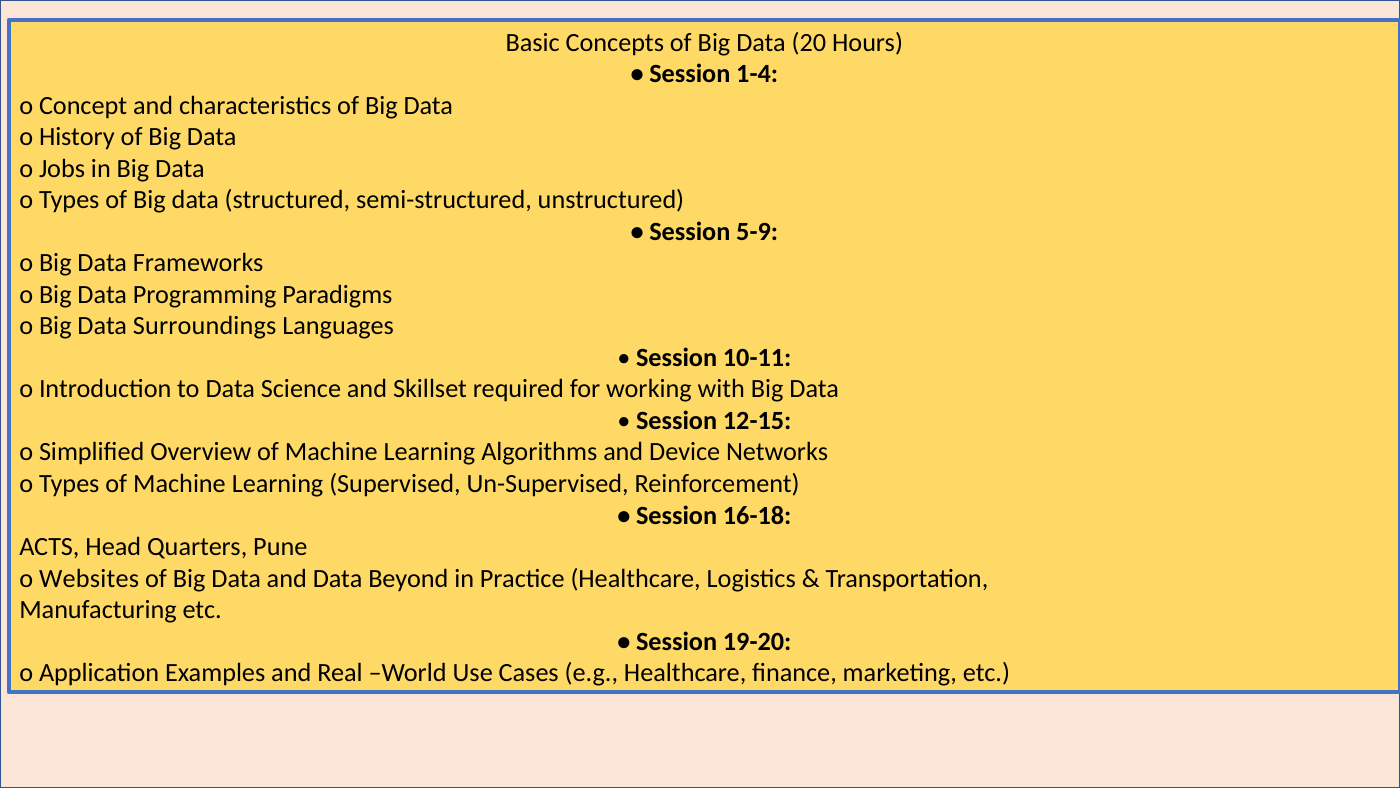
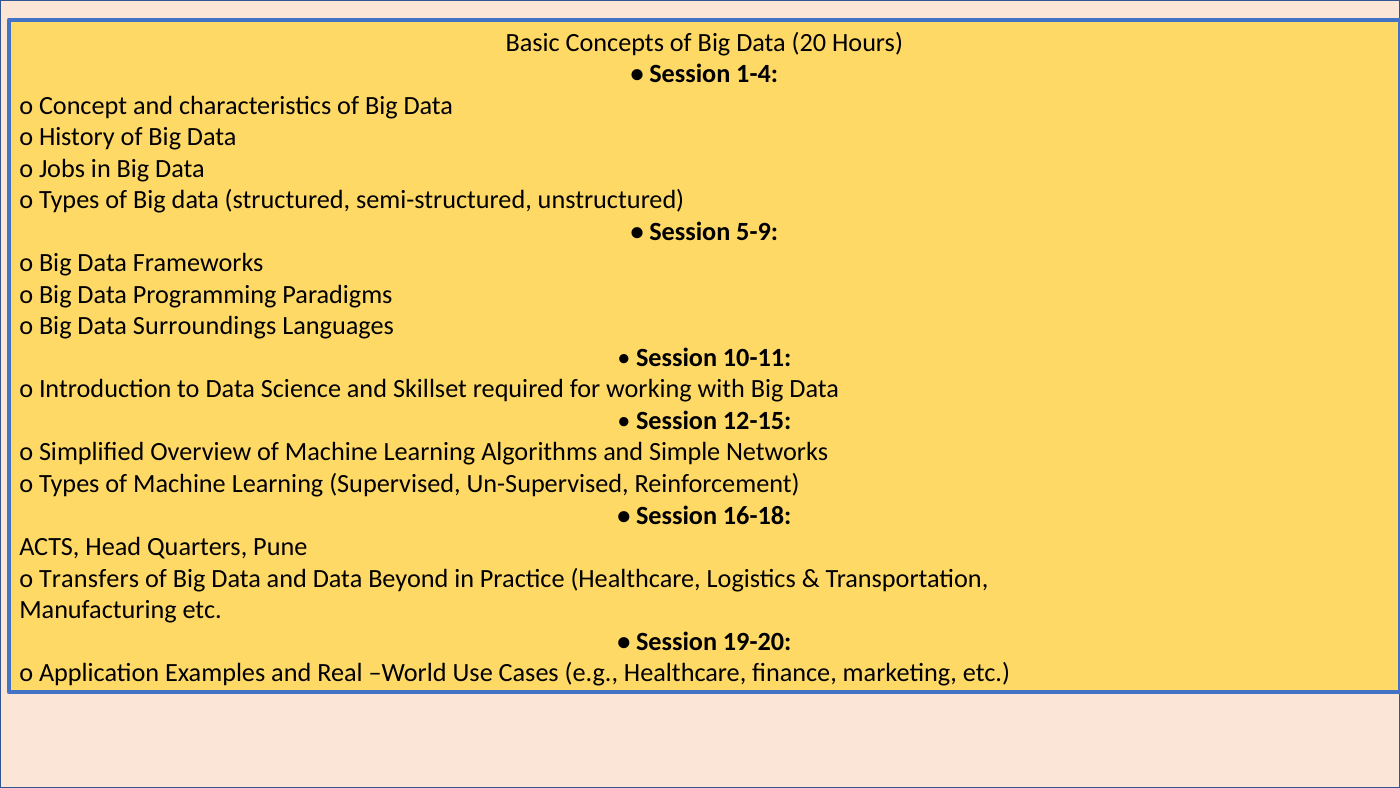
Device: Device -> Simple (685, 452)
Websites: Websites -> Transfers (89, 578)
